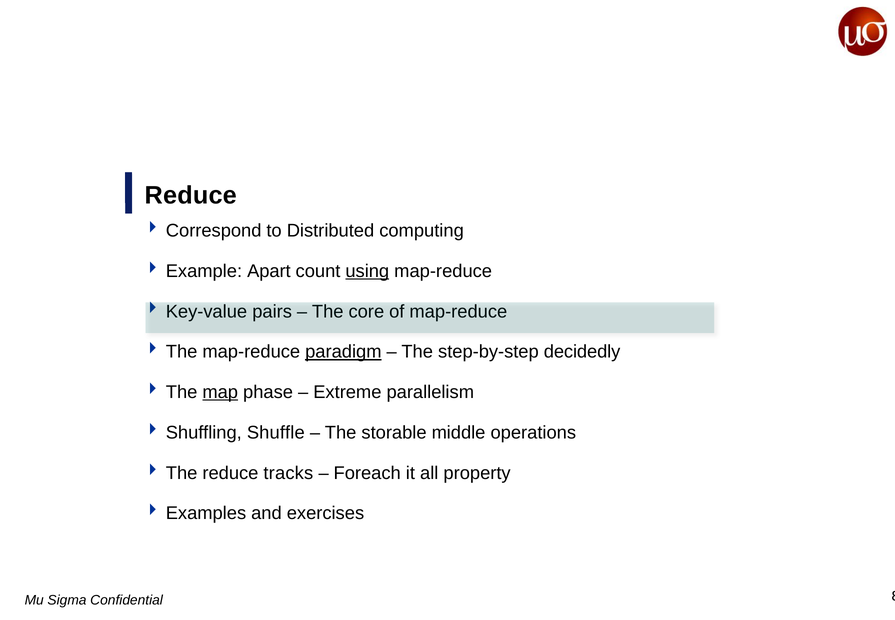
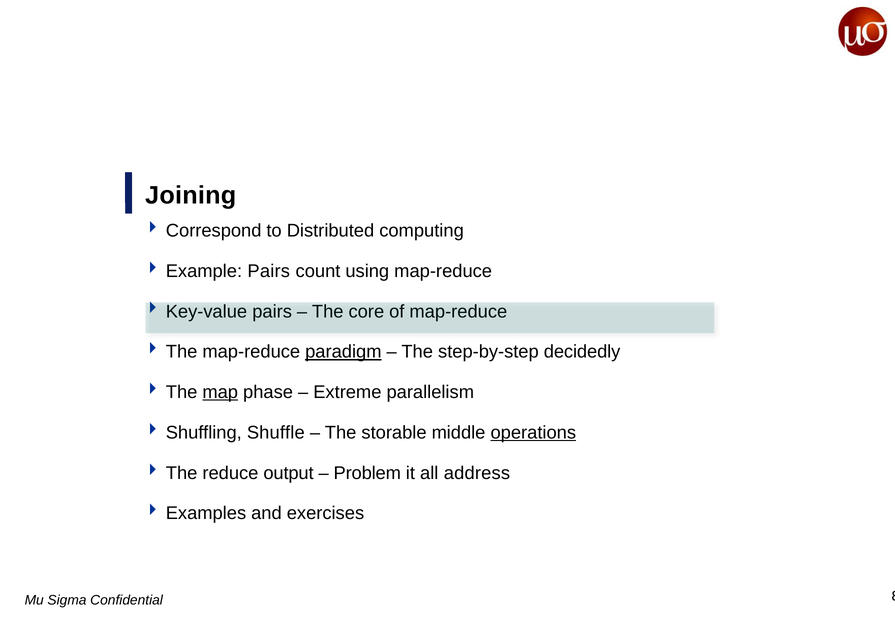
Reduce: Reduce -> Joining (191, 196)
Example Apart: Apart -> Pairs (269, 271)
using underline: present -> none (367, 271)
operations underline: none -> present (533, 432)
tracks: tracks -> output (289, 473)
Foreach: Foreach -> Problem (367, 473)
property: property -> address (477, 473)
